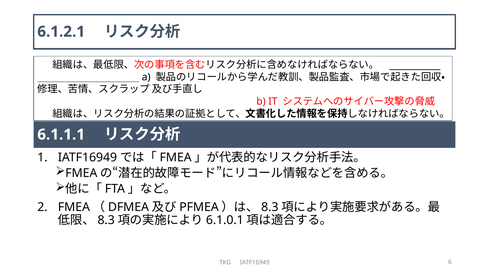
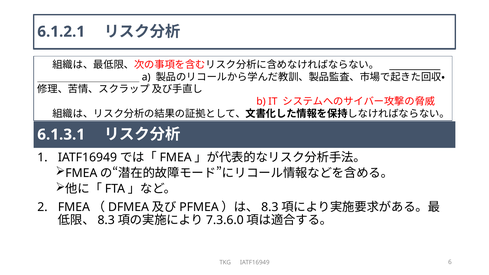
6.1.1.1: 6.1.1.1 -> 6.1.3.1 (61, 135)
6.1.0.1: 6.1.0.1 -> 7.3.6.0 (225, 220)
